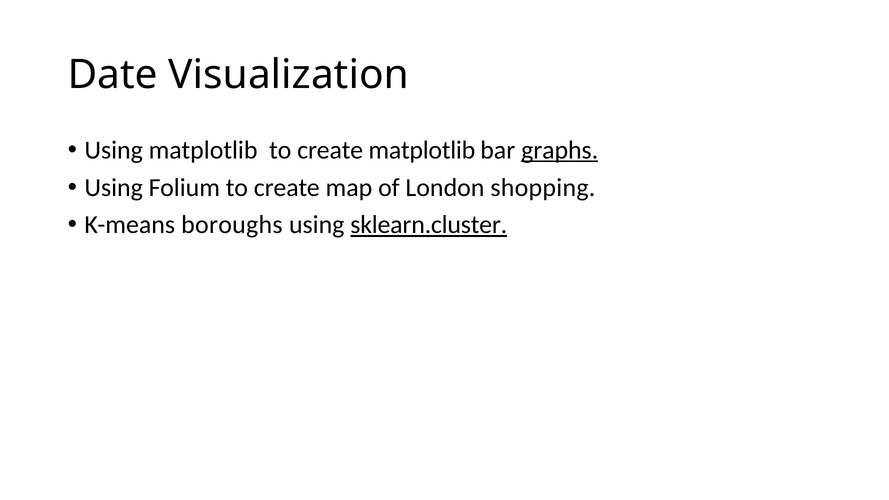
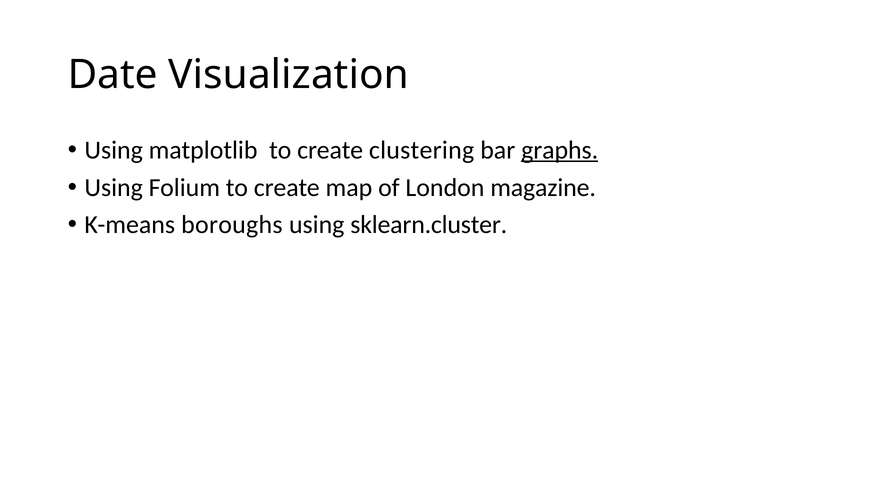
create matplotlib: matplotlib -> clustering (422, 150)
shopping: shopping -> magazine (543, 188)
sklearn.cluster underline: present -> none (429, 225)
